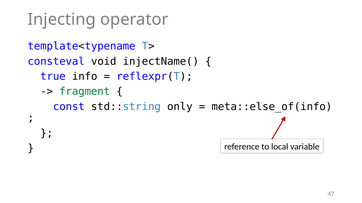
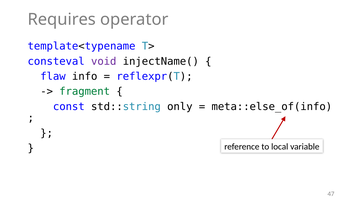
Injecting: Injecting -> Requires (62, 20)
void colour: black -> purple (104, 61)
true: true -> flaw (53, 77)
